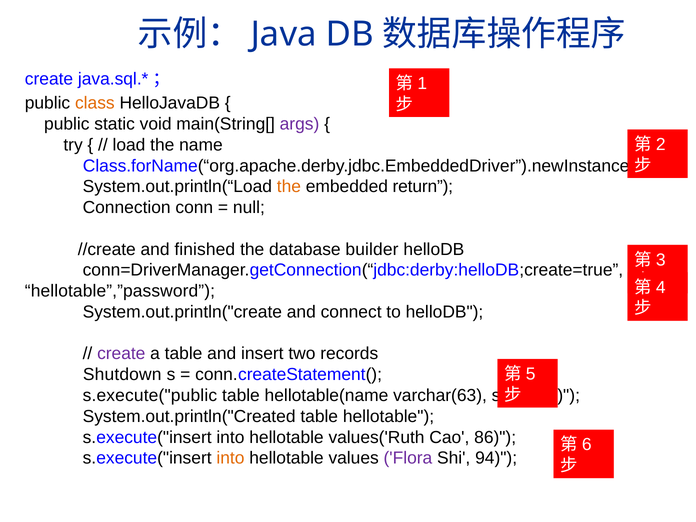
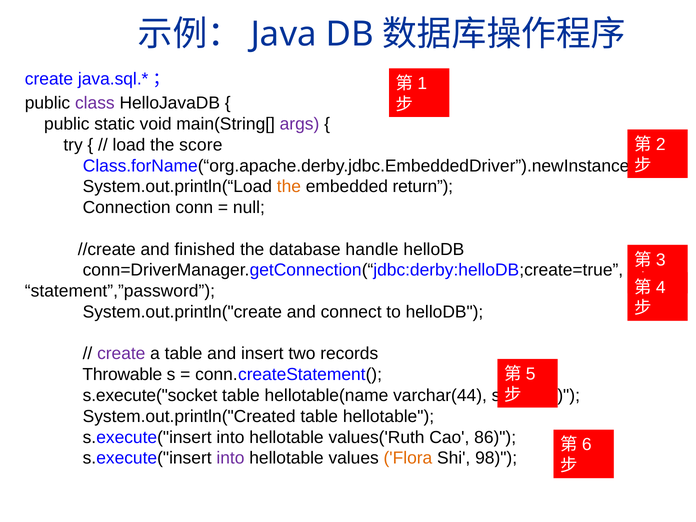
class colour: orange -> purple (95, 103)
the name: name -> score (201, 145)
builder: builder -> handle (372, 249)
hellotable”,”password: hellotable”,”password -> statement”,”password (120, 291)
Shutdown: Shutdown -> Throwable (122, 375)
s.execute("public: s.execute("public -> s.execute("socket (150, 395)
varchar(63: varchar(63 -> varchar(44 (440, 395)
into colour: orange -> purple (230, 458)
Flora colour: purple -> orange (408, 458)
94: 94 -> 98 (496, 458)
